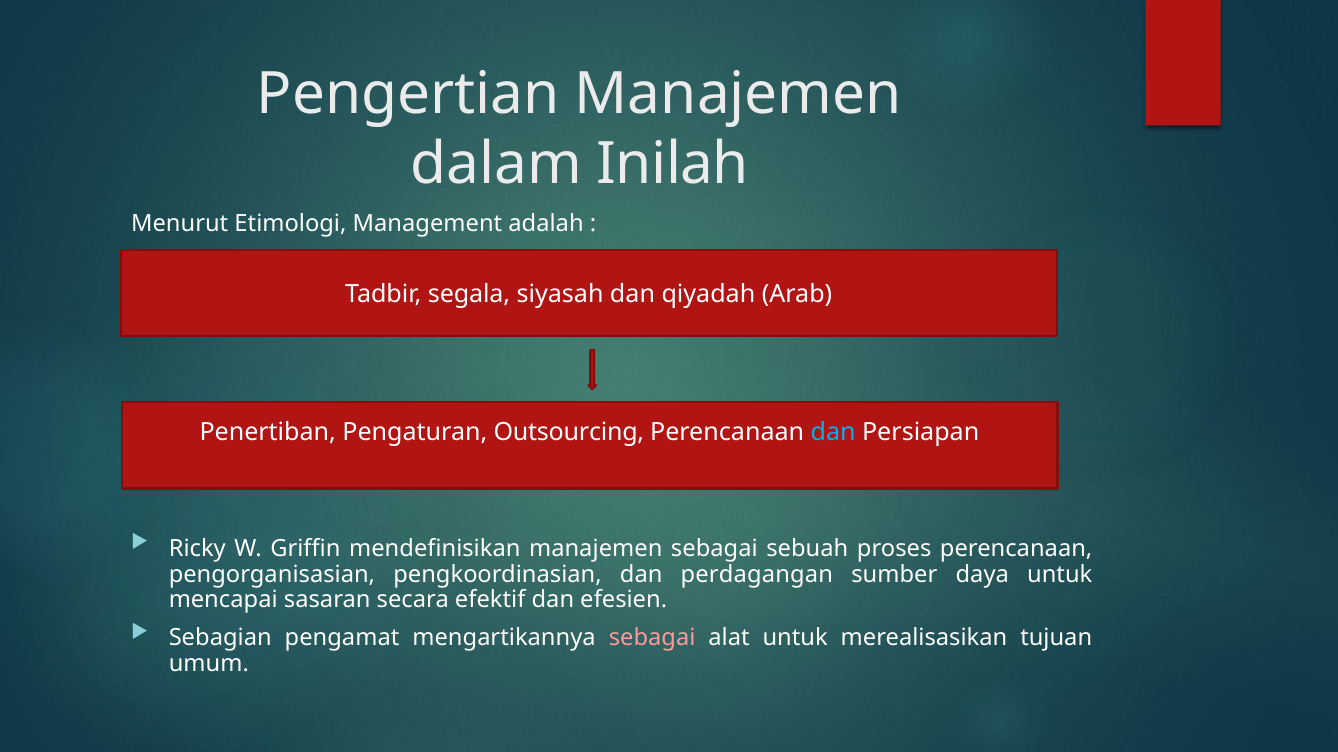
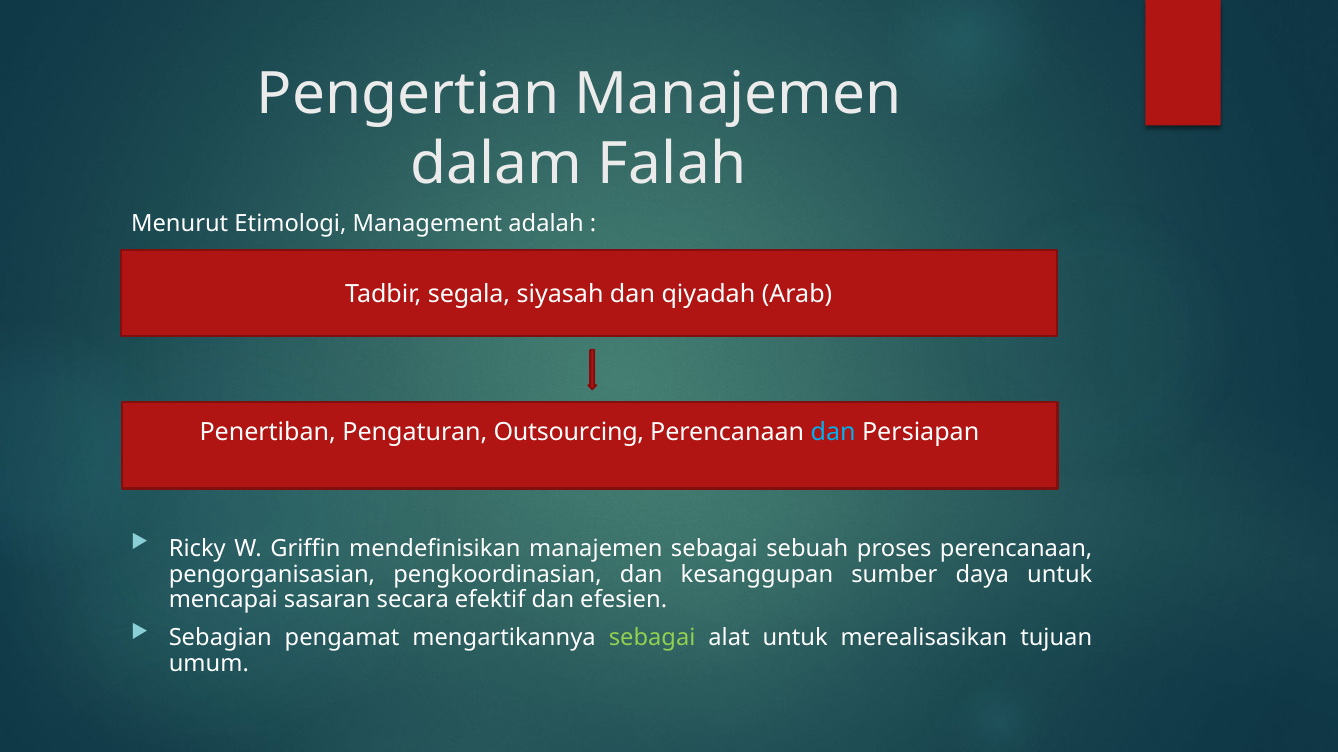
Inilah: Inilah -> Falah (672, 164)
perdagangan: perdagangan -> kesanggupan (757, 575)
sebagai colour: pink -> light green (652, 639)
